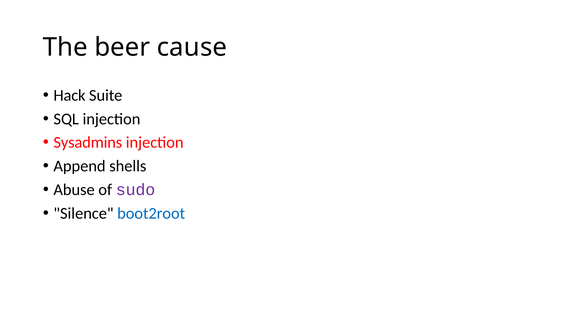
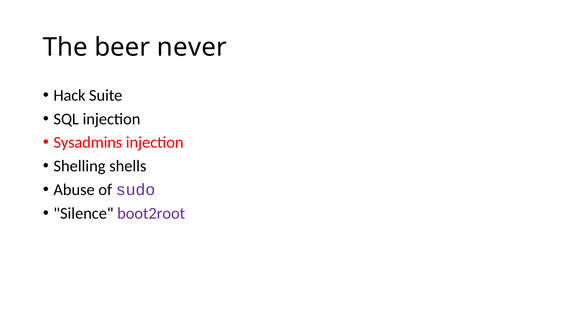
cause: cause -> never (192, 47)
Append: Append -> Shelling (80, 166)
boot2root colour: blue -> purple (151, 213)
